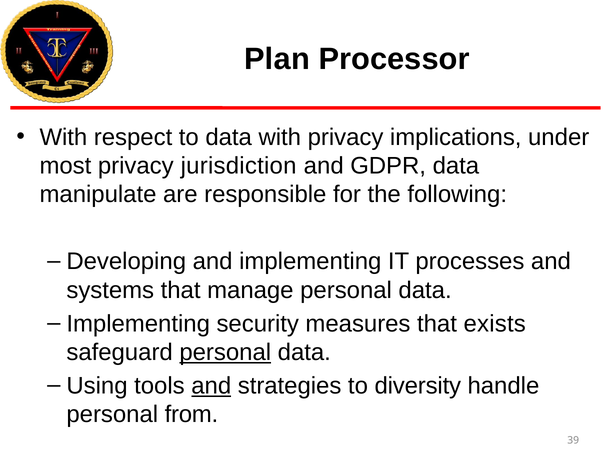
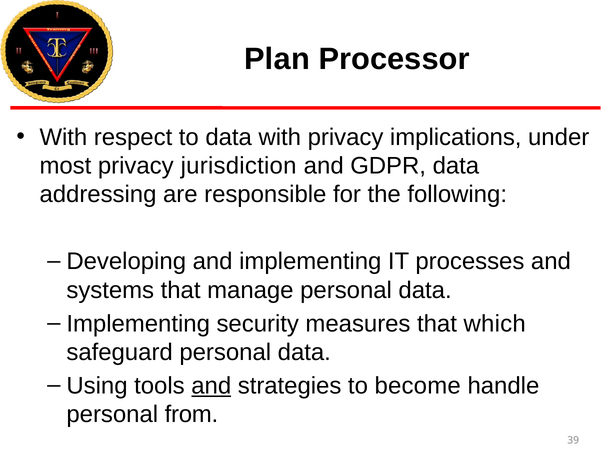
manipulate: manipulate -> addressing (98, 195)
exists: exists -> which (495, 324)
personal underline: present -> none (225, 352)
diversity: diversity -> become (418, 386)
